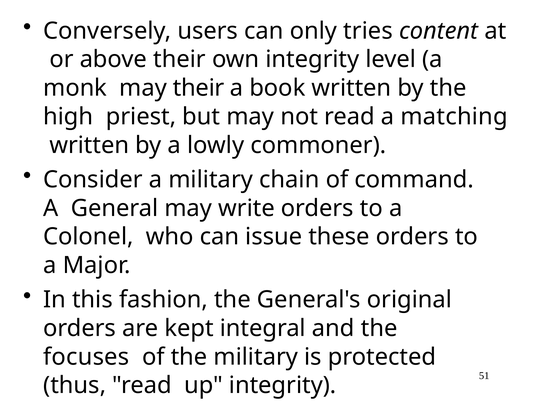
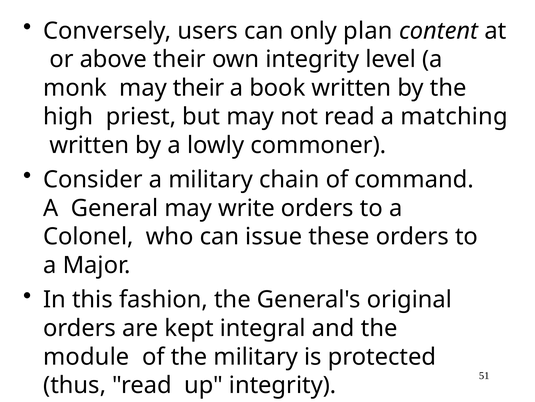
tries: tries -> plan (368, 31)
focuses: focuses -> module (86, 356)
